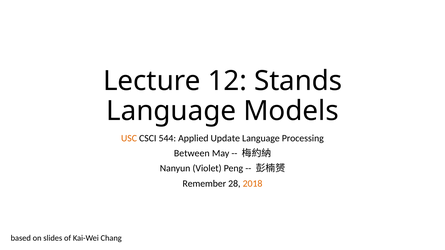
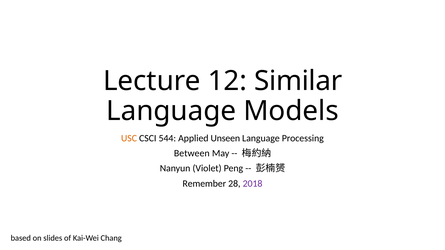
Stands: Stands -> Similar (298, 81)
Update: Update -> Unseen (225, 138)
2018 colour: orange -> purple (253, 184)
